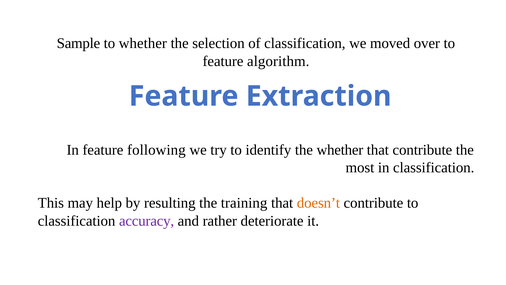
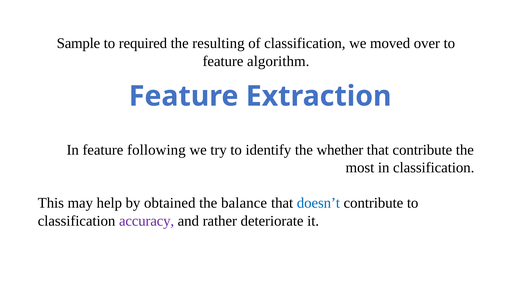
to whether: whether -> required (143, 43)
selection: selection -> resulting (218, 43)
resulting: resulting -> obtained (170, 203)
training: training -> balance (244, 203)
doesn’t colour: orange -> blue (318, 203)
